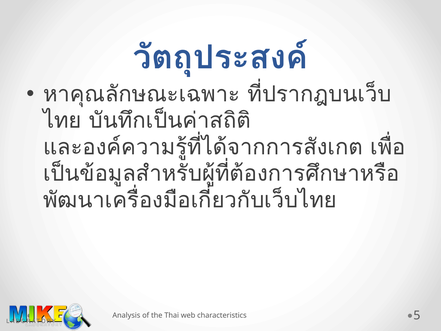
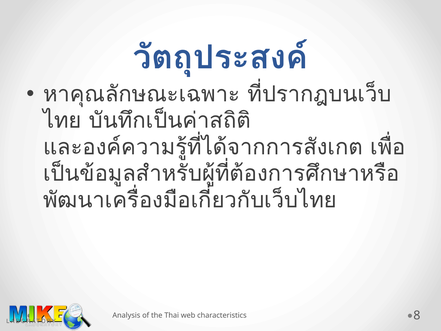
5: 5 -> 8 (417, 315)
